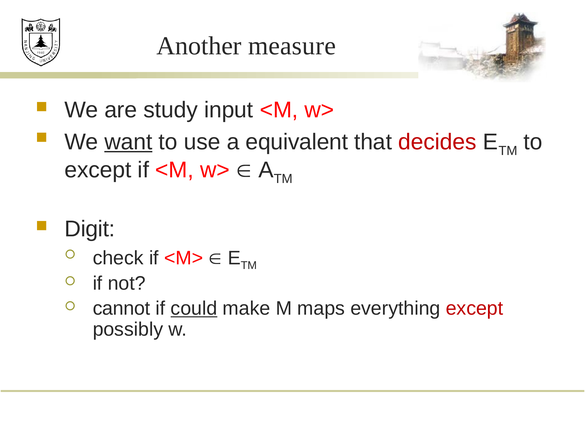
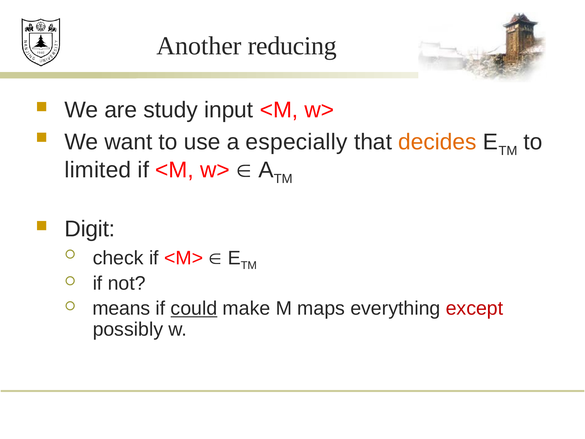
measure: measure -> reducing (292, 46)
want underline: present -> none (128, 142)
equivalent: equivalent -> especially (297, 142)
decides colour: red -> orange (437, 142)
except: except -> limited (98, 170)
cannot: cannot -> means (121, 308)
